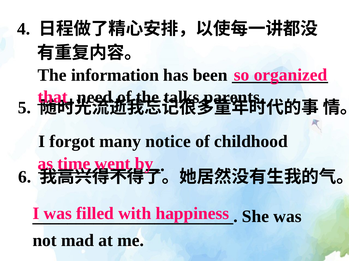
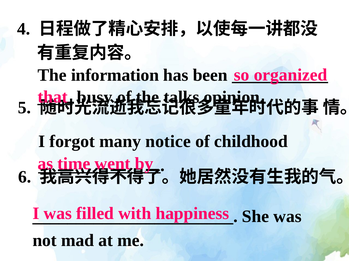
need: need -> busy (95, 97)
parents: parents -> opinion (234, 97)
